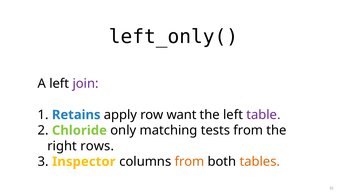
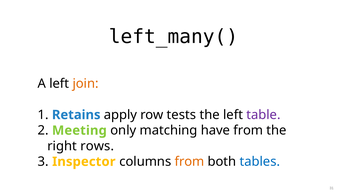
left_only(: left_only( -> left_many( (174, 37)
join colour: purple -> orange (86, 84)
want: want -> tests (181, 115)
Chloride: Chloride -> Meeting (79, 131)
tests: tests -> have (215, 131)
tables colour: orange -> blue (260, 162)
